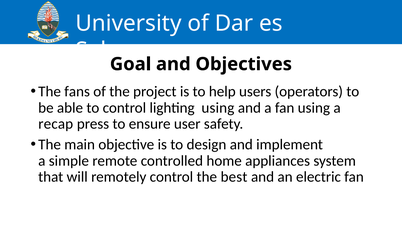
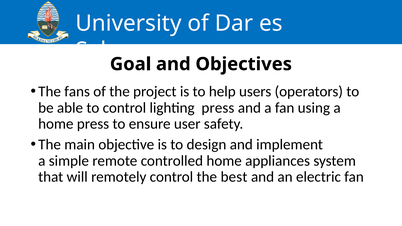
lighting using: using -> press (218, 108)
recap: recap -> home (56, 124)
